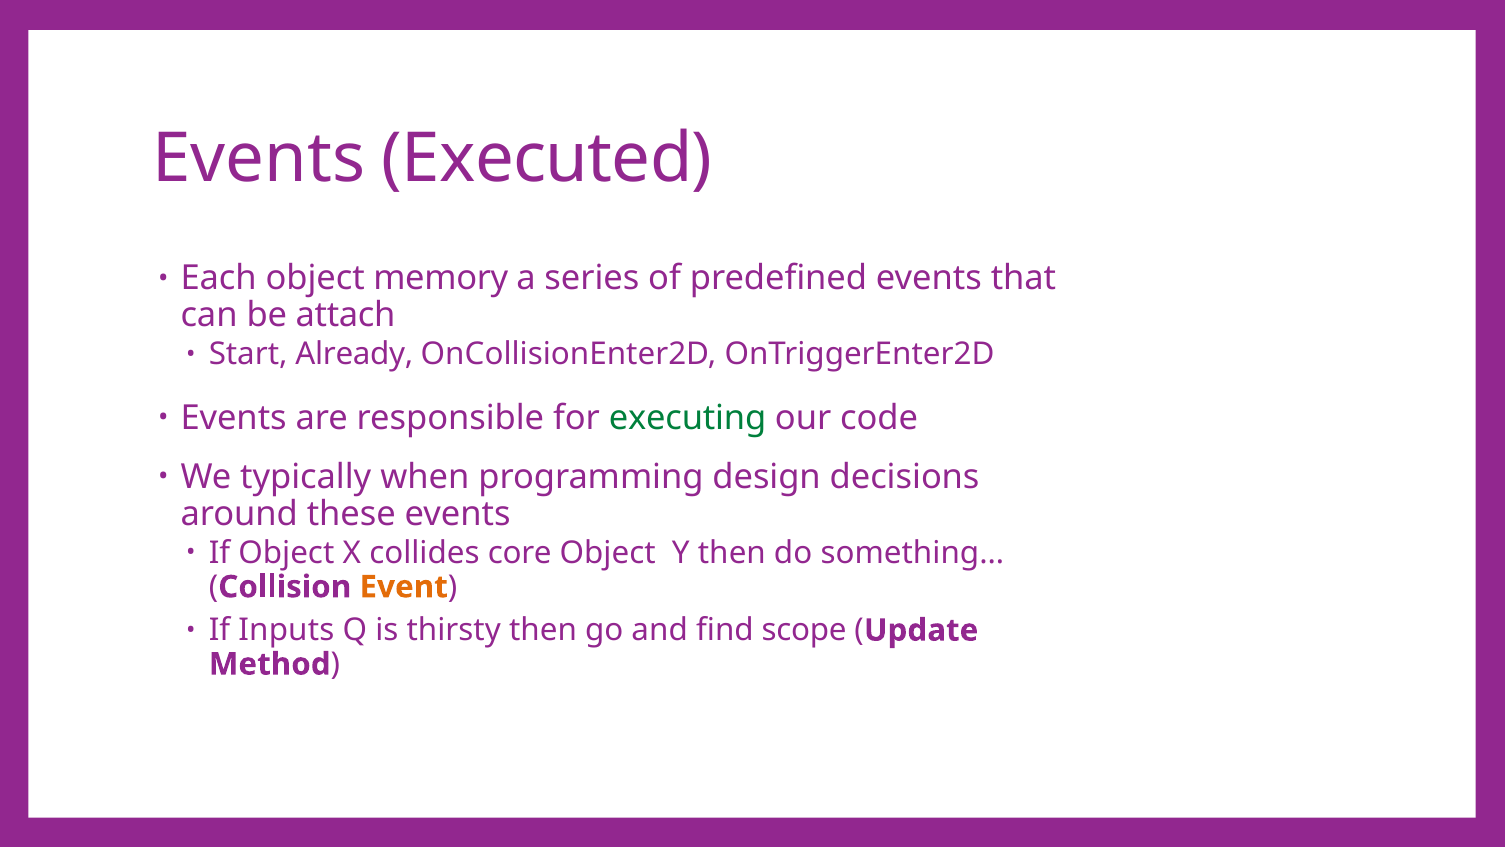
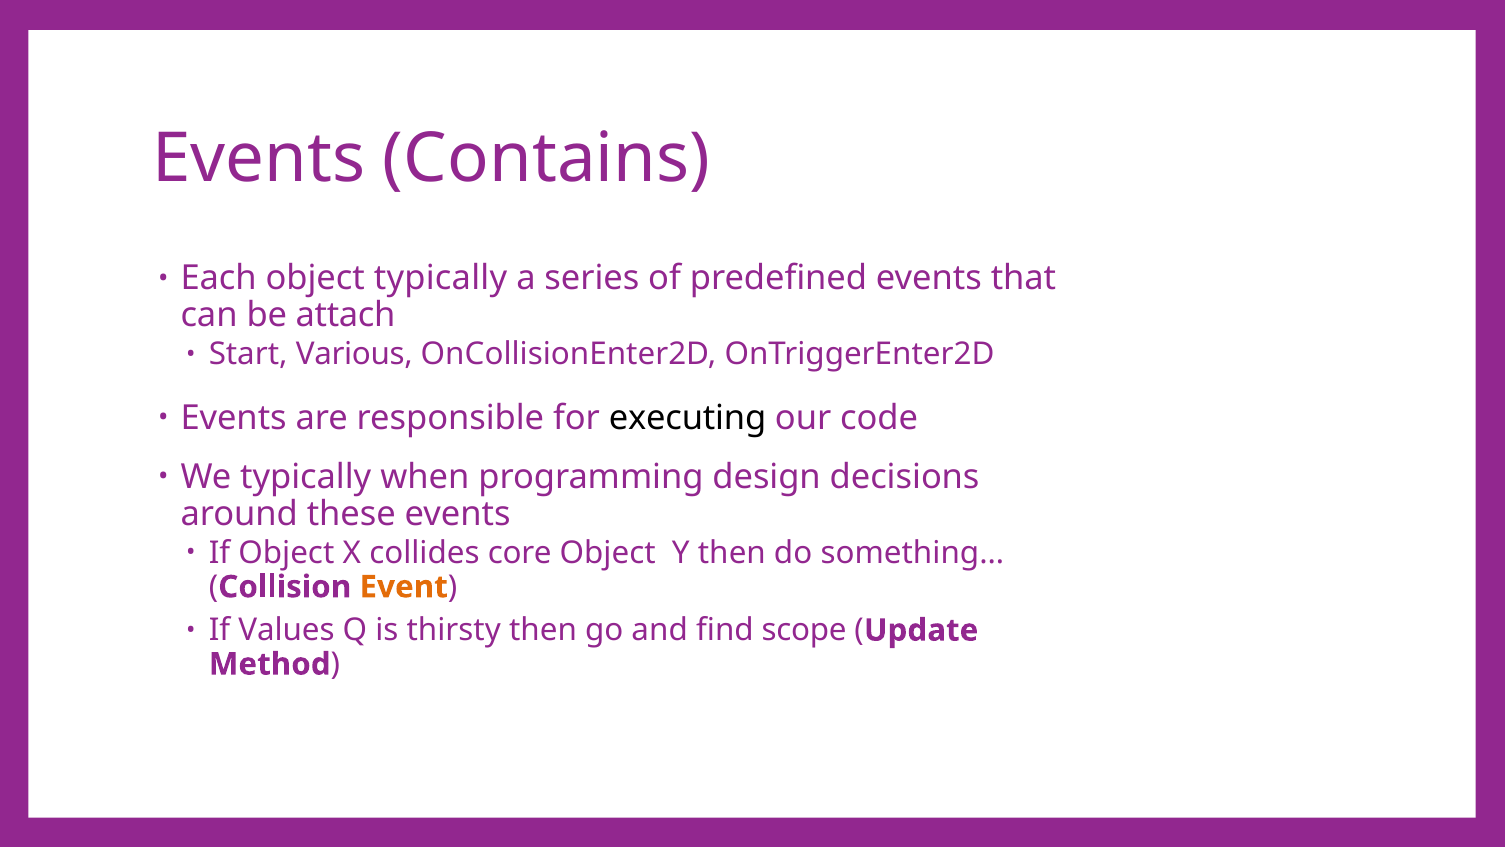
Executed: Executed -> Contains (547, 159)
object memory: memory -> typically (441, 278)
Already: Already -> Various (354, 354)
executing colour: green -> black (688, 418)
Inputs: Inputs -> Values (286, 630)
